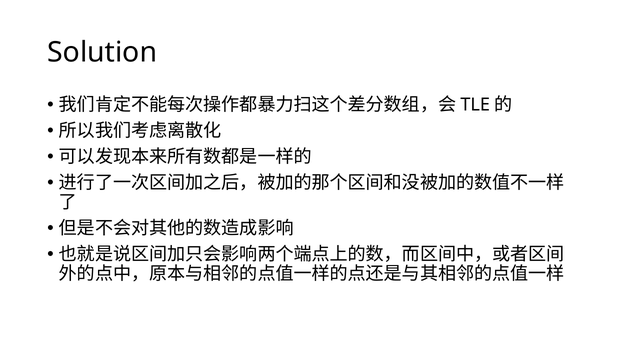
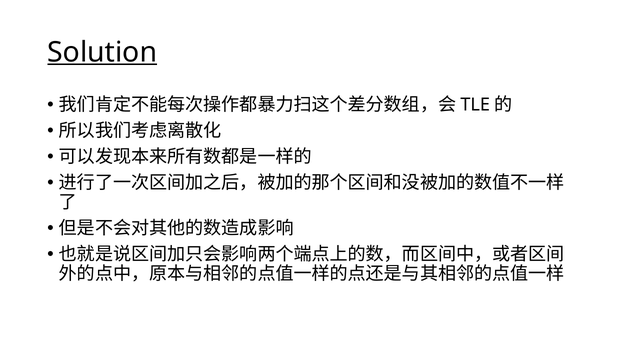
Solution underline: none -> present (102, 52)
